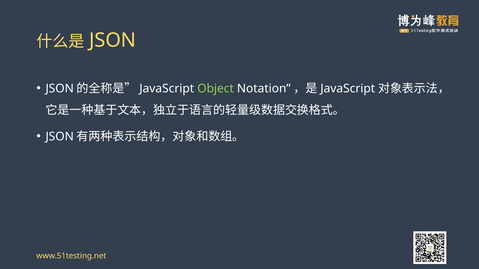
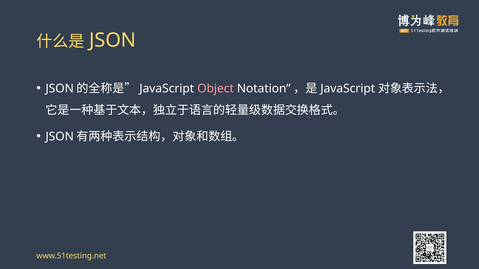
Object colour: light green -> pink (216, 89)
